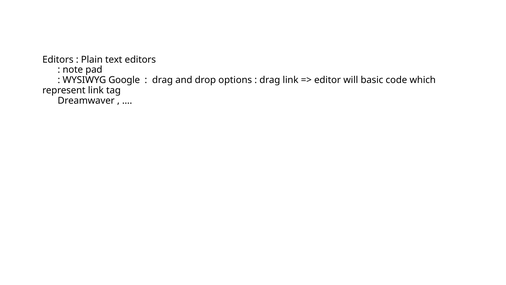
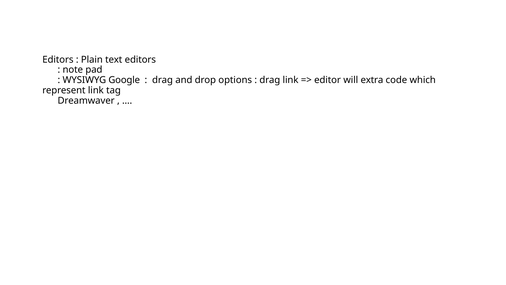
basic: basic -> extra (372, 80)
